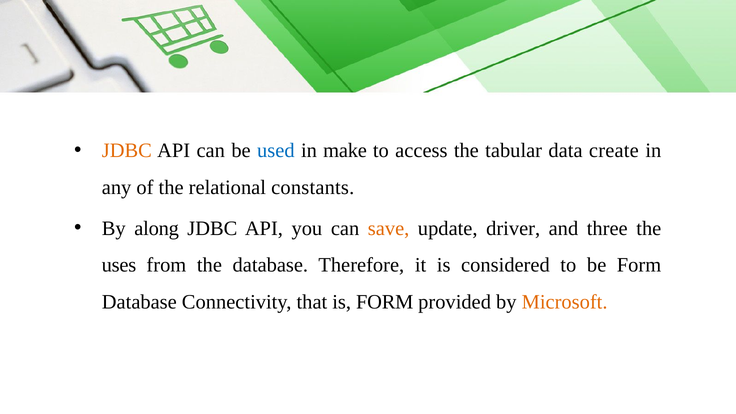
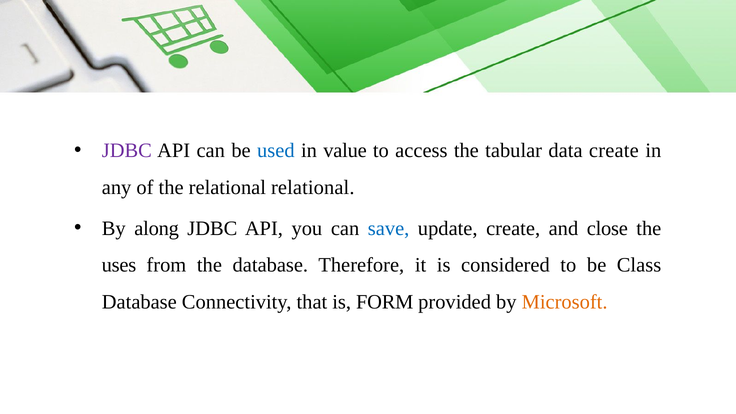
JDBC colour: orange -> purple (127, 151)
make: make -> value (345, 151)
relational constants: constants -> relational (313, 187)
save colour: orange -> blue (389, 228)
update driver: driver -> create (513, 228)
three: three -> close (607, 228)
be Form: Form -> Class (639, 265)
